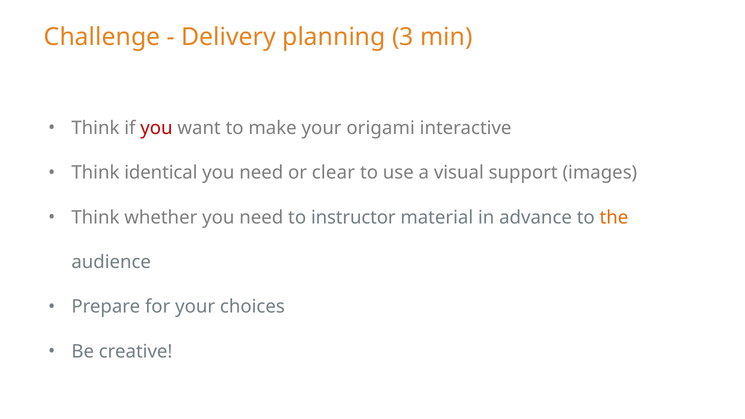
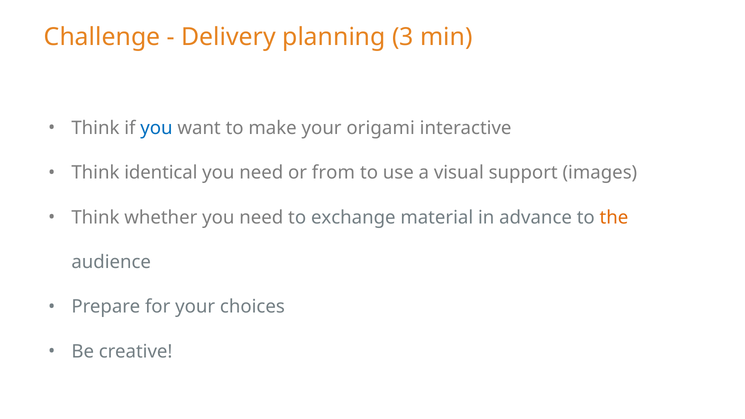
you colour: red -> blue (156, 128)
clear: clear -> from (333, 173)
instructor: instructor -> exchange (353, 217)
